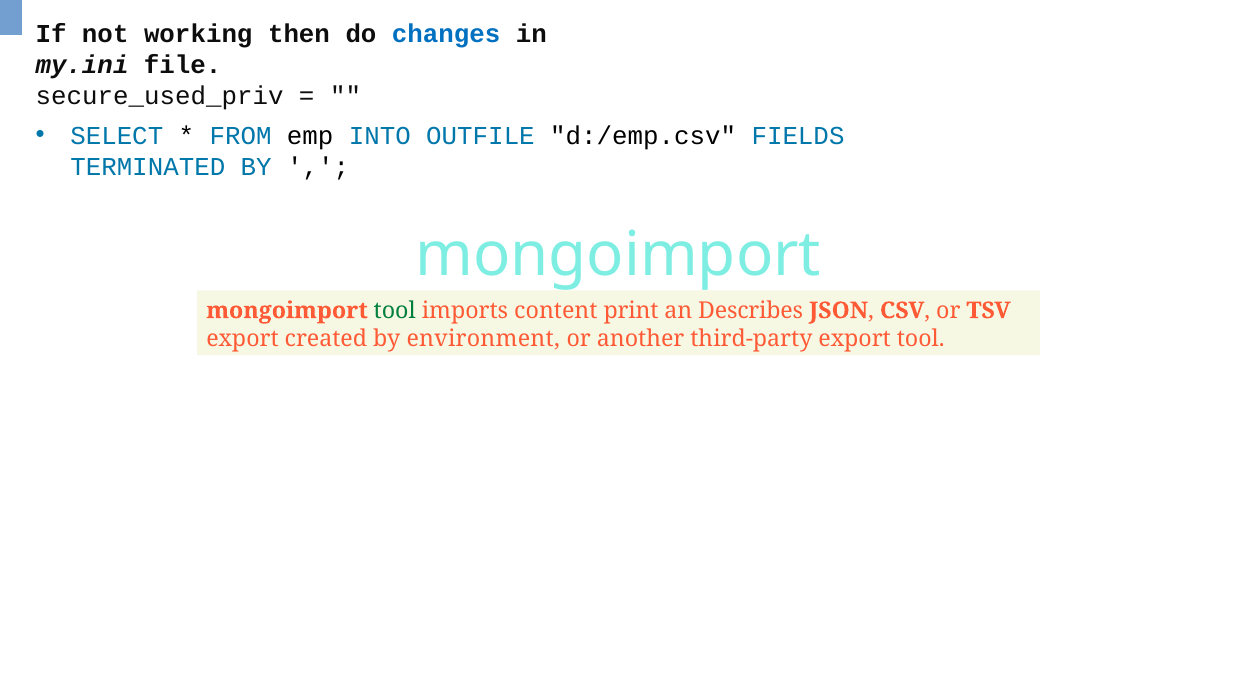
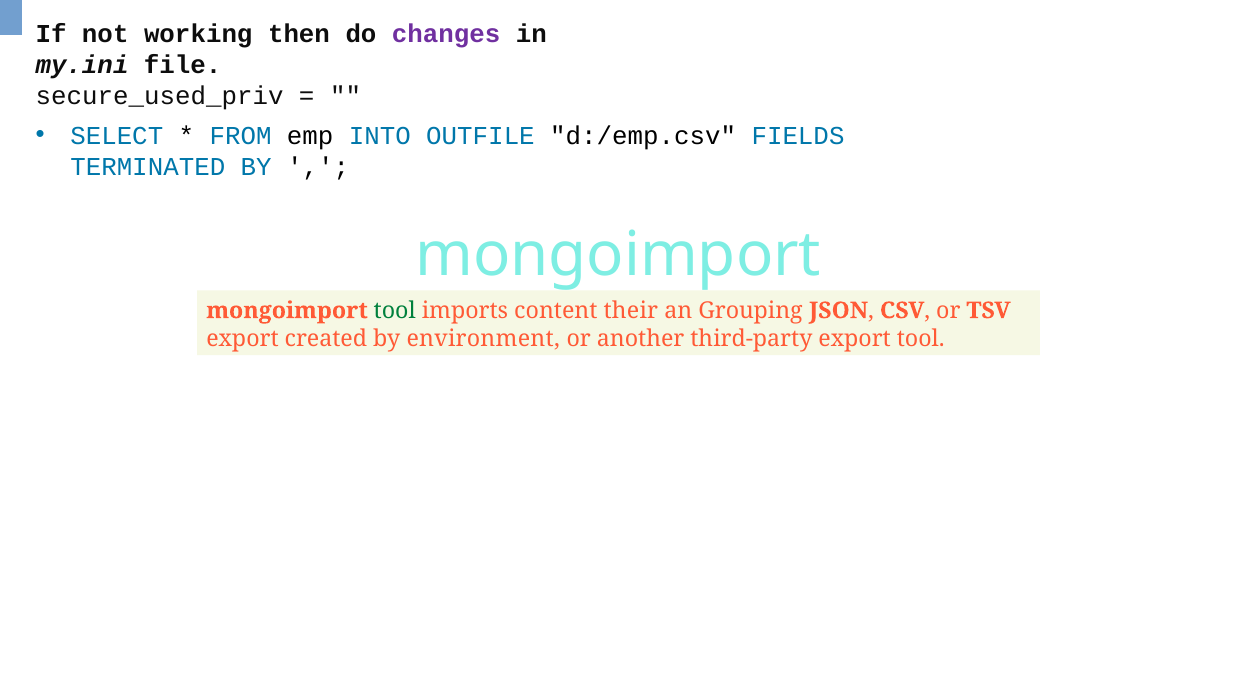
changes colour: blue -> purple (446, 34)
print: print -> their (631, 310)
Describes: Describes -> Grouping (751, 310)
